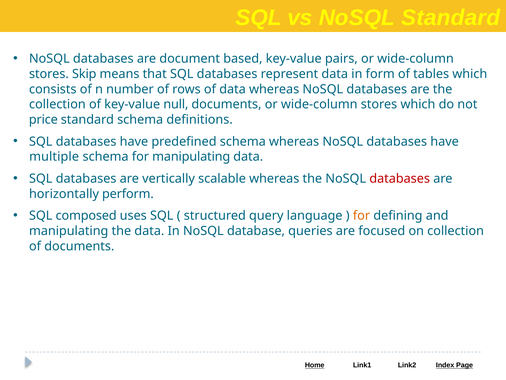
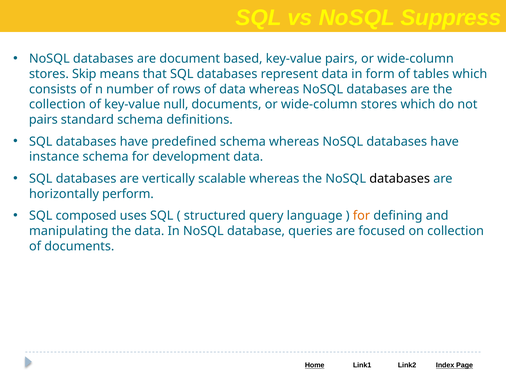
NoSQL Standard: Standard -> Suppress (451, 18)
price: price -> pairs (43, 119)
multiple: multiple -> instance (54, 156)
for manipulating: manipulating -> development (191, 156)
databases colour: red -> black (400, 178)
